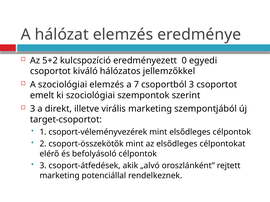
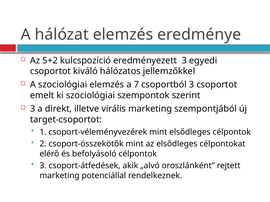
eredményezett 0: 0 -> 3 (184, 61)
